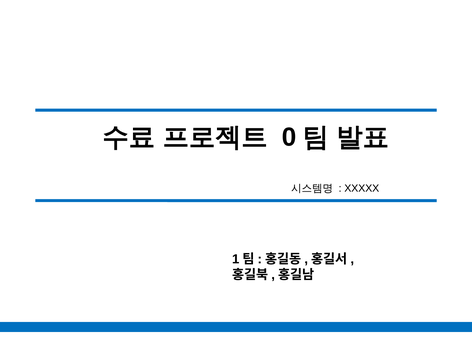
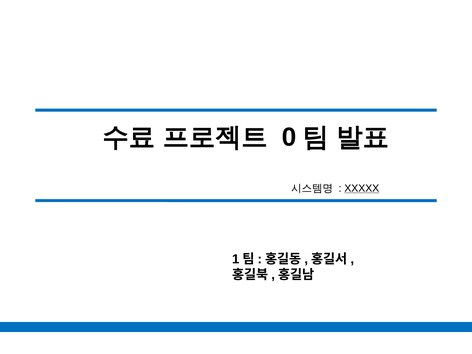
XXXXX underline: none -> present (362, 188)
